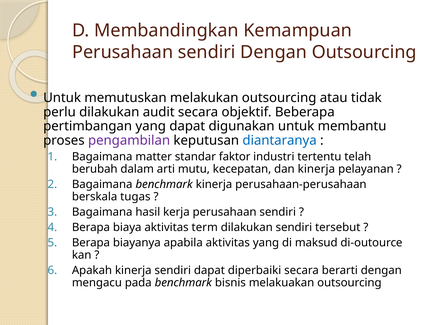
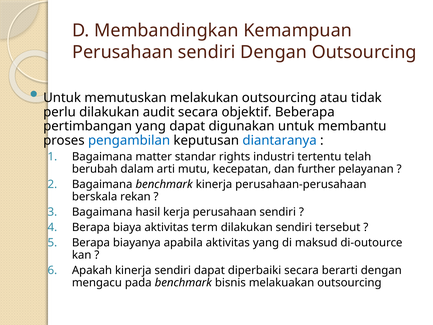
pengambilan colour: purple -> blue (129, 140)
faktor: faktor -> rights (235, 156)
dan kinerja: kinerja -> further (316, 169)
tugas: tugas -> rekan (135, 196)
